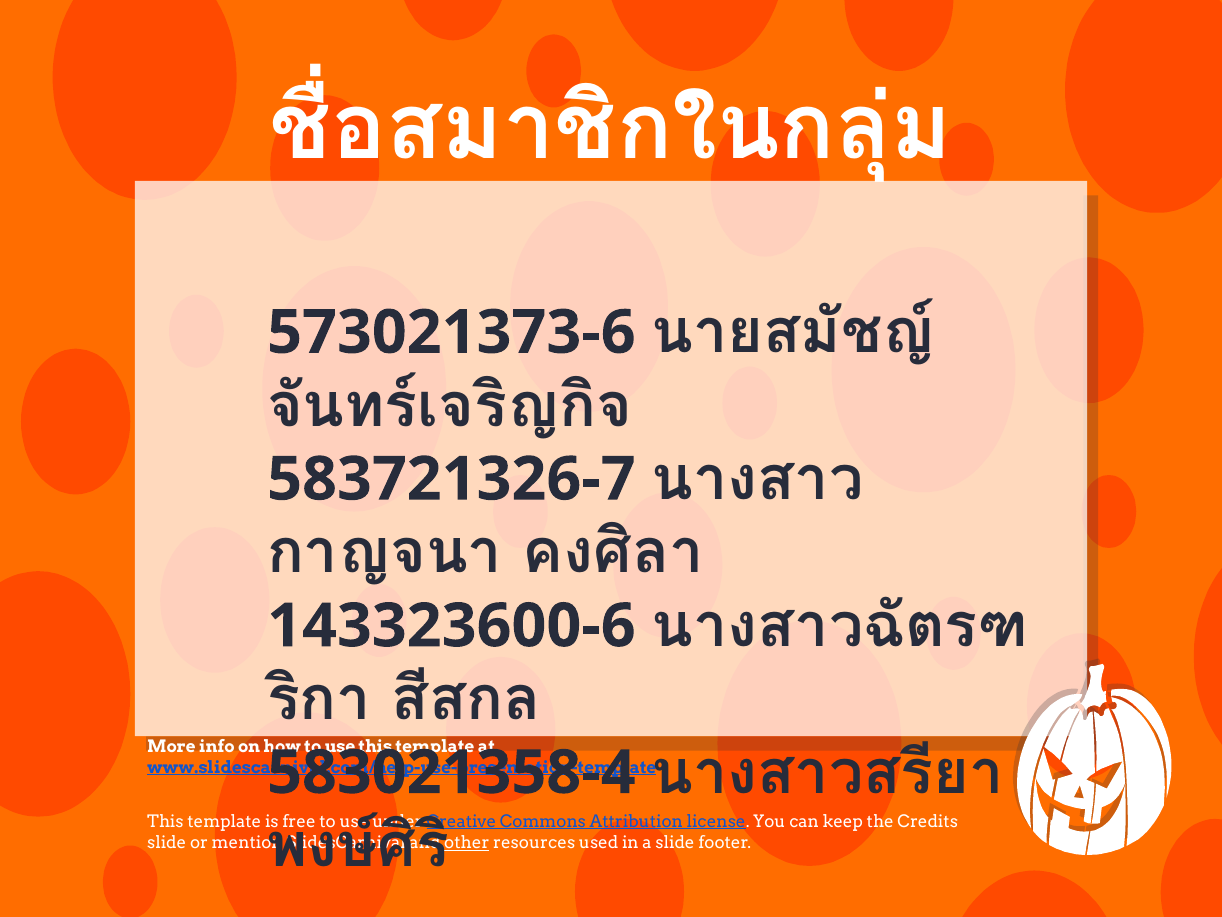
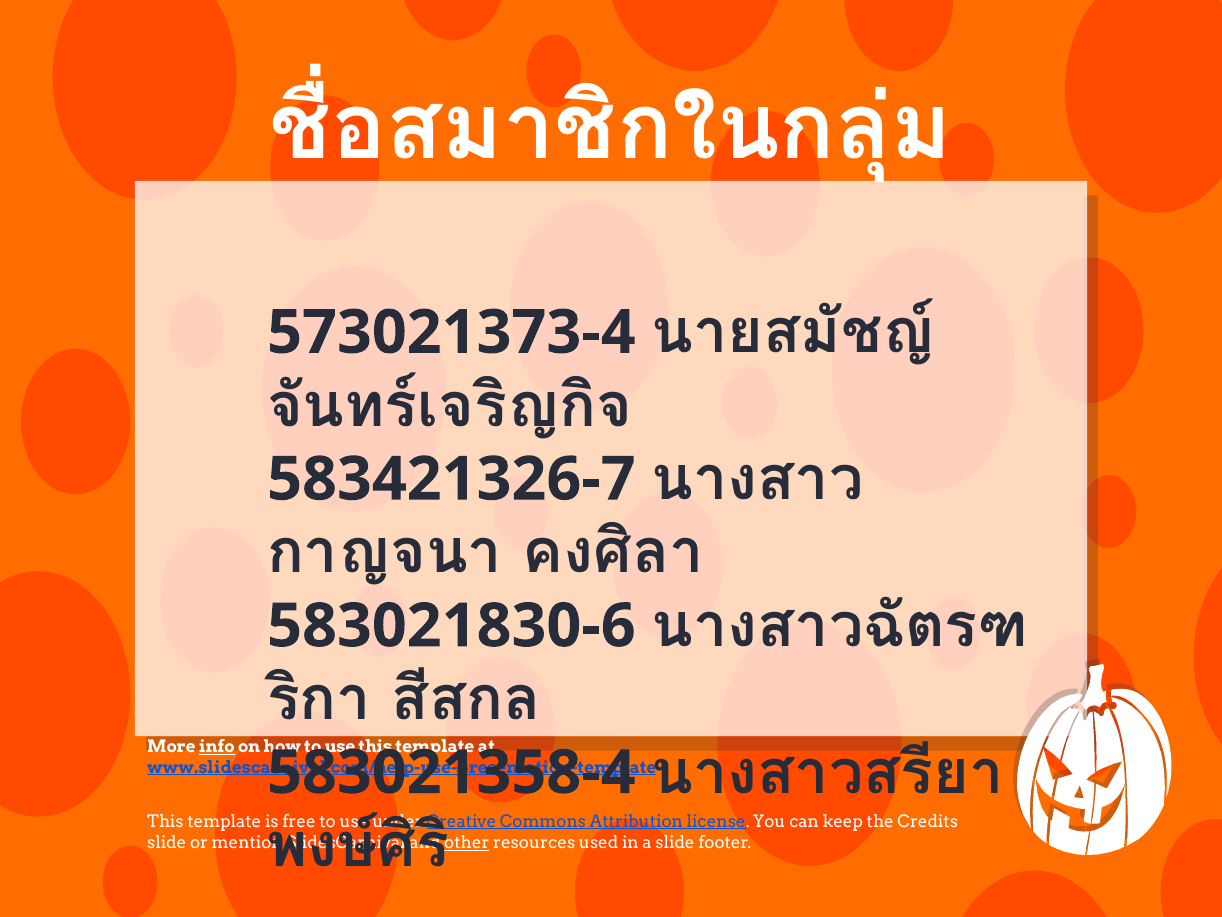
573021373-6: 573021373-6 -> 573021373-4 (451, 332)
583721326-7: 583721326-7 -> 583421326-7 (451, 479)
143323600-6: 143323600-6 -> 583021830-6 (451, 626)
info underline: none -> present (217, 747)
